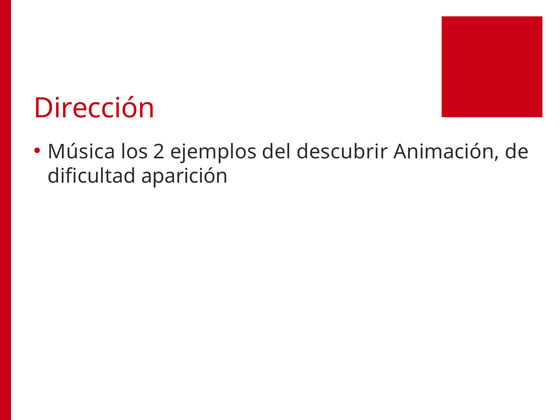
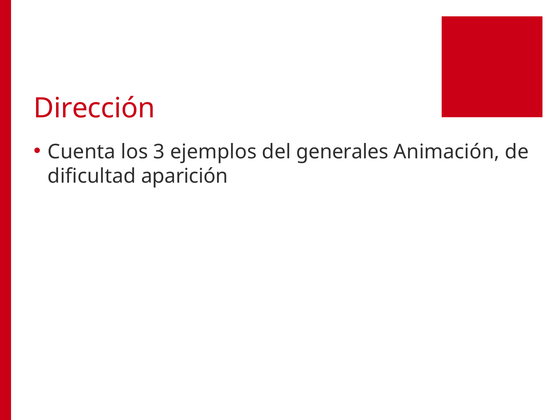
Música: Música -> Cuenta (82, 152)
2: 2 -> 3 (159, 152)
descubrir: descubrir -> generales (342, 152)
